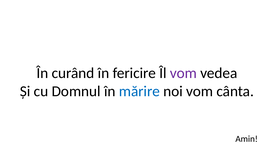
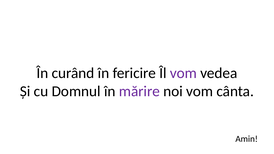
mărire colour: blue -> purple (139, 91)
